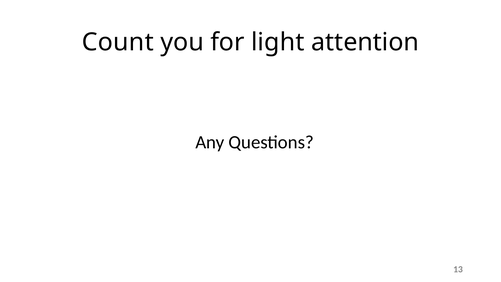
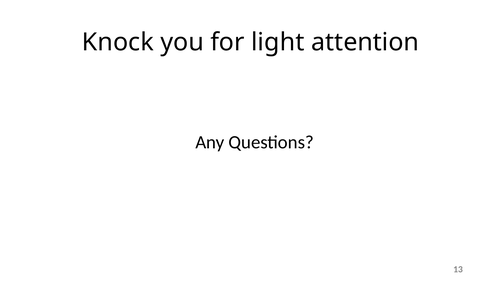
Count: Count -> Knock (118, 42)
